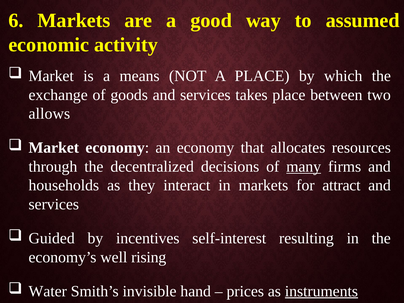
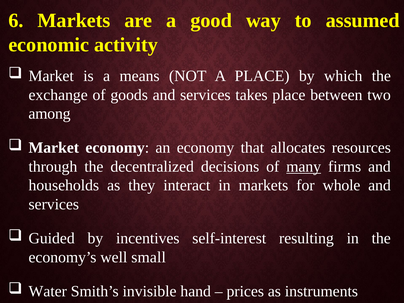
allows: allows -> among (50, 114)
attract: attract -> whole (341, 185)
rising: rising -> small (149, 257)
instruments underline: present -> none (321, 291)
